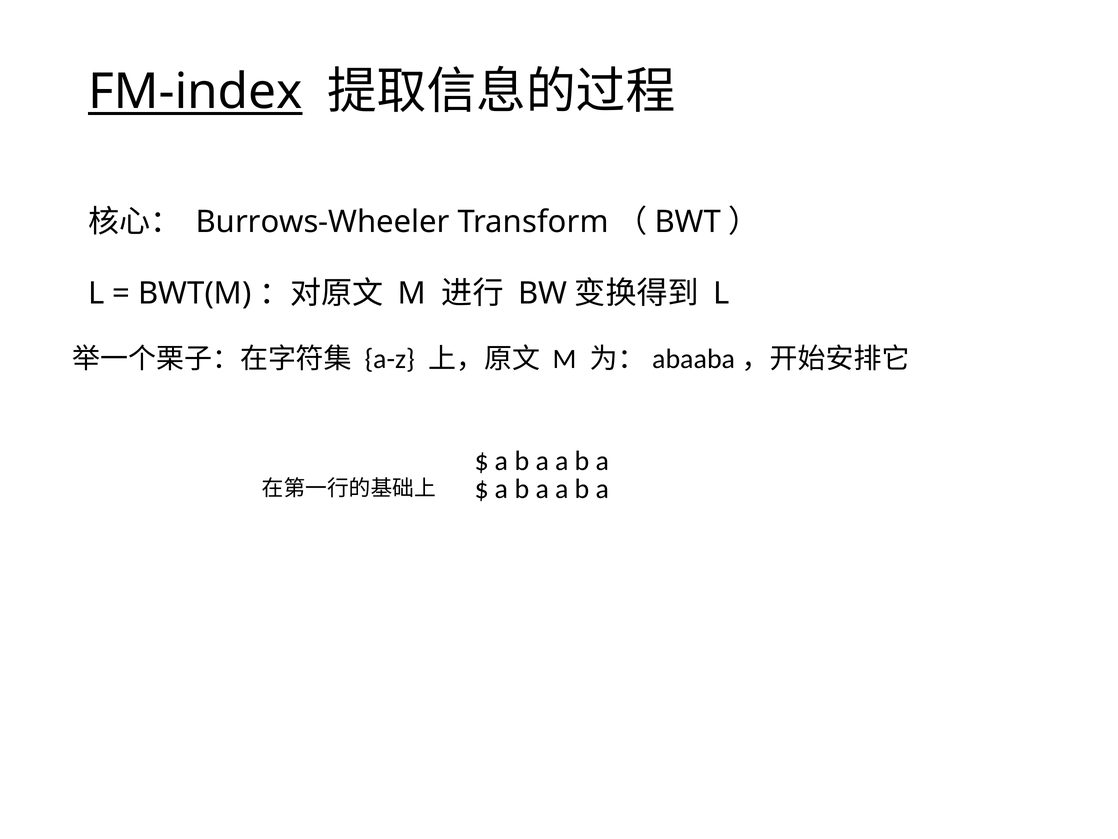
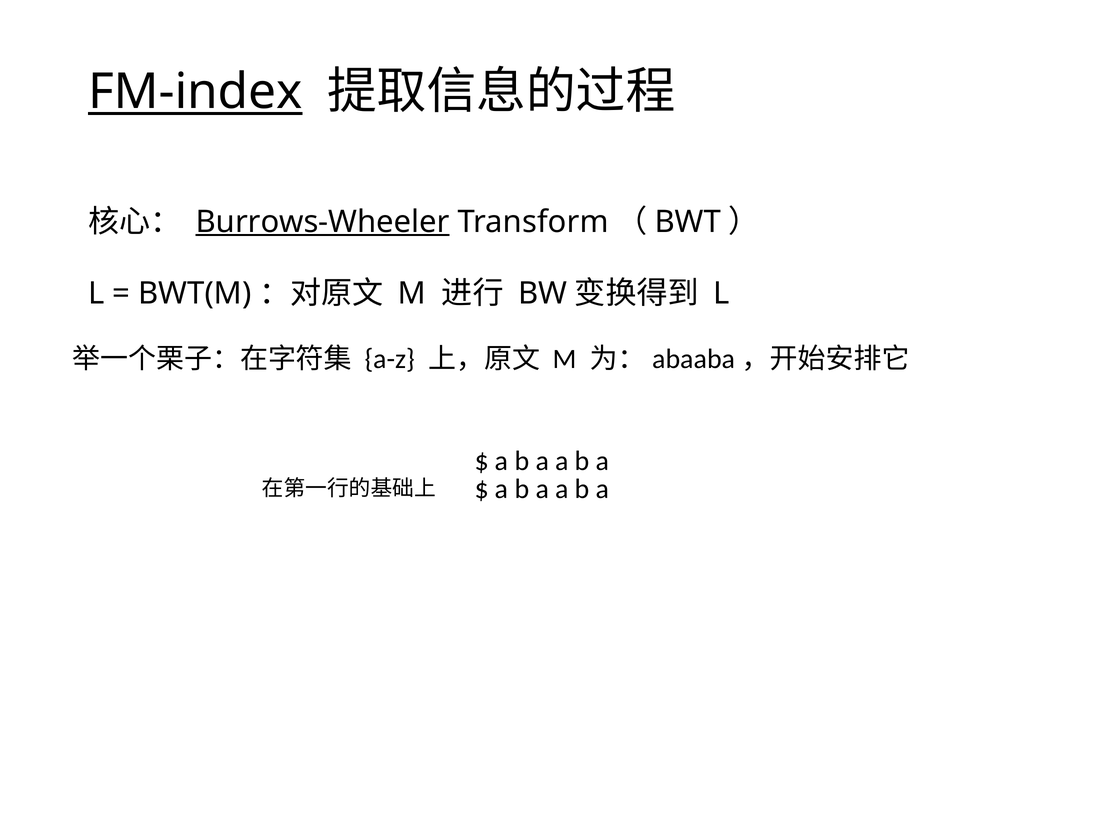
Burrows-Wheeler underline: none -> present (323, 222)
